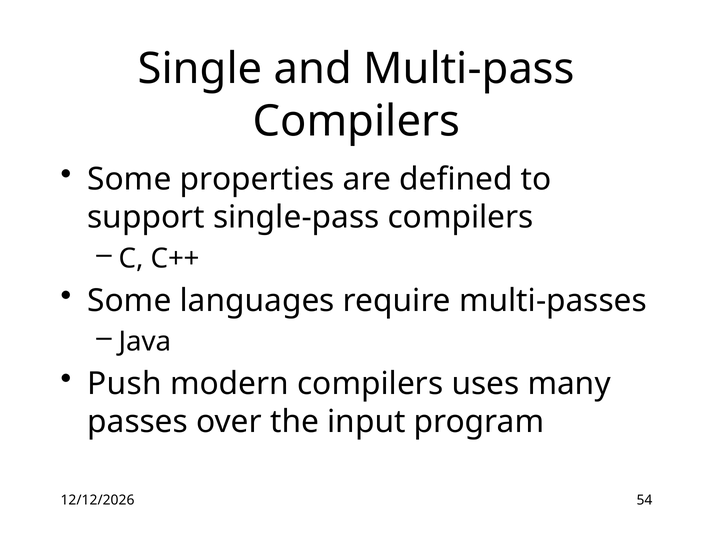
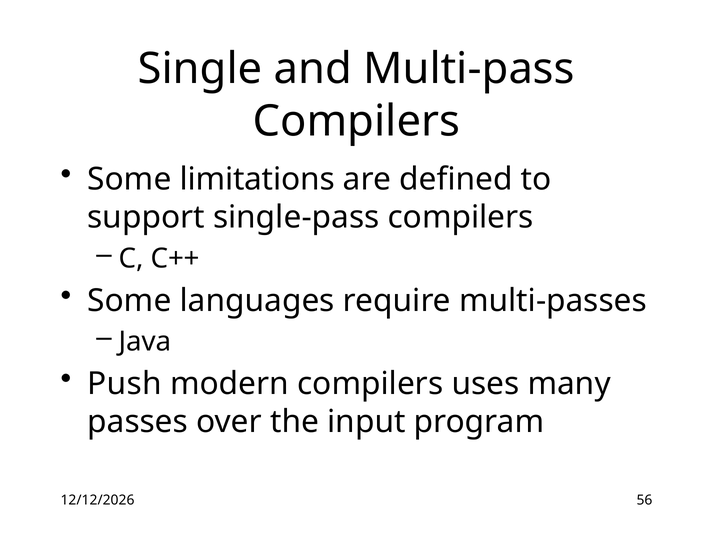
properties: properties -> limitations (257, 179)
54: 54 -> 56 (644, 500)
